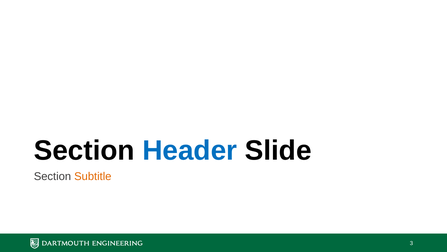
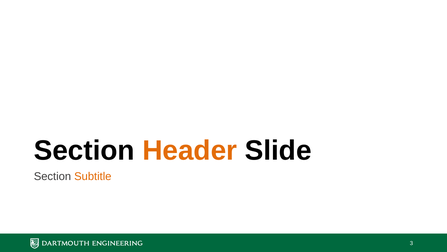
Header colour: blue -> orange (190, 150)
